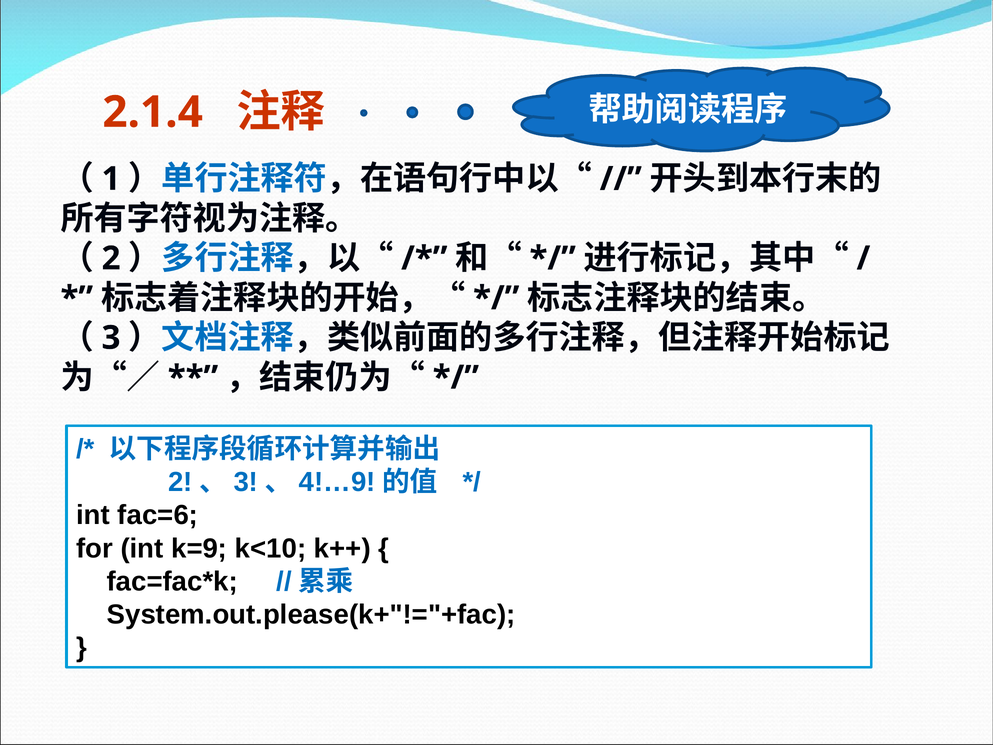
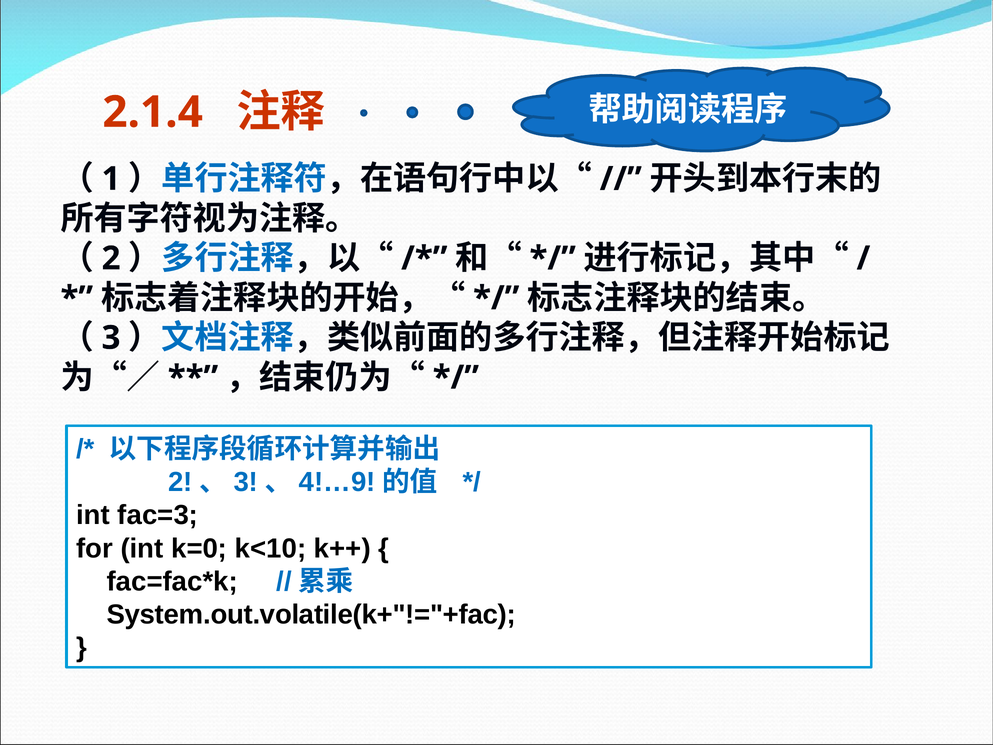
fac=6: fac=6 -> fac=3 (158, 515)
k=9: k=9 -> k=0 (199, 548)
System.out.please(k+"!="+fac: System.out.please(k+"!="+fac -> System.out.volatile(k+"!="+fac (311, 614)
